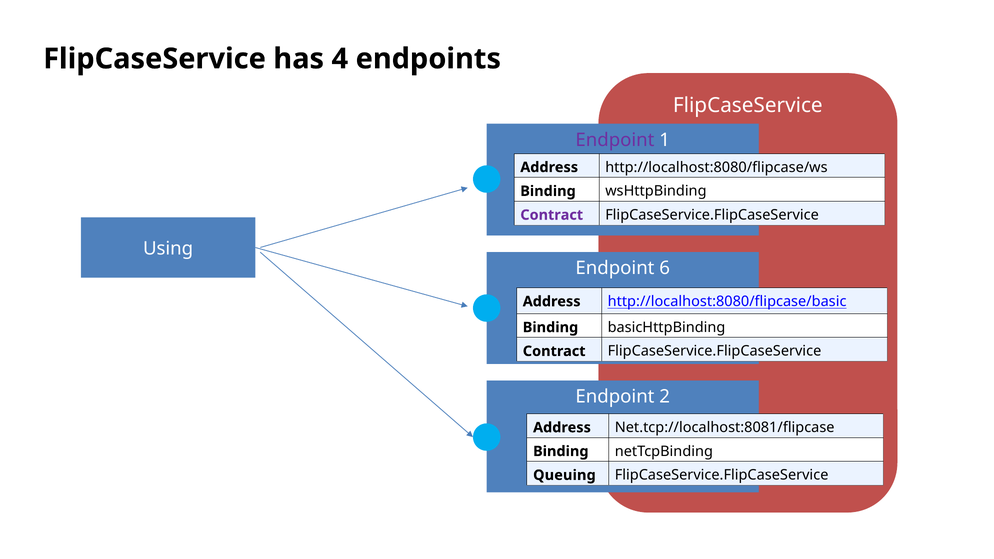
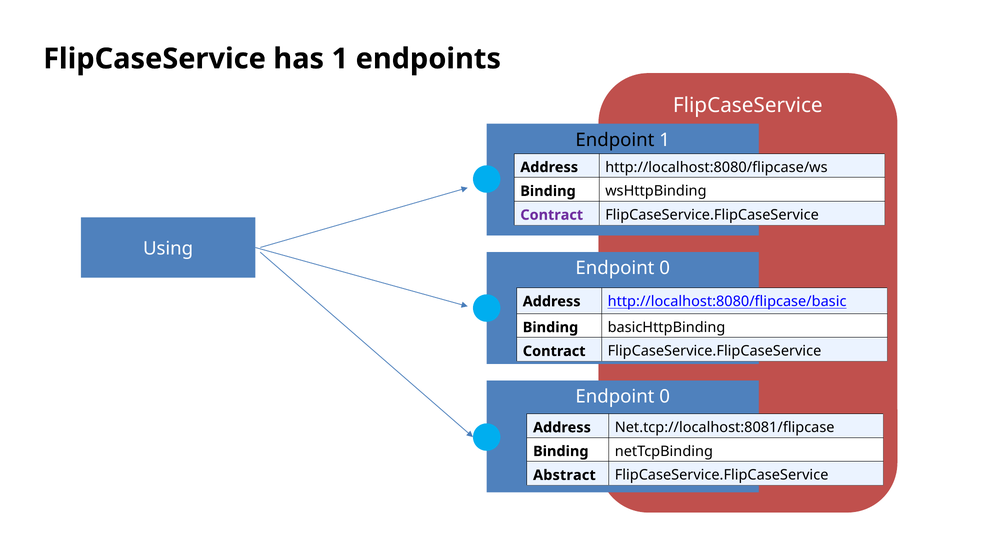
has 4: 4 -> 1 (340, 59)
Endpoint colour: purple -> black (615, 140)
6: 6 -> 0 (665, 268)
2: 2 -> 0 (665, 397)
Queuing: Queuing -> Abstract (564, 475)
